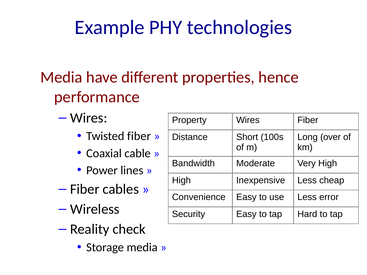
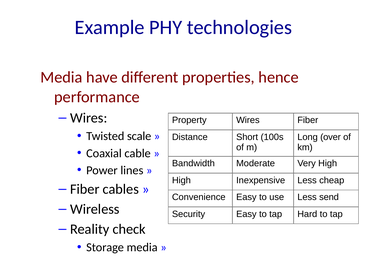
Twisted fiber: fiber -> scale (139, 136)
error: error -> send (329, 197)
